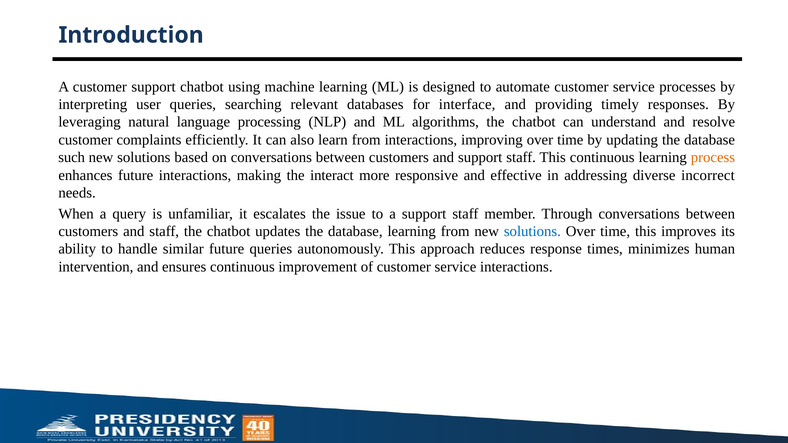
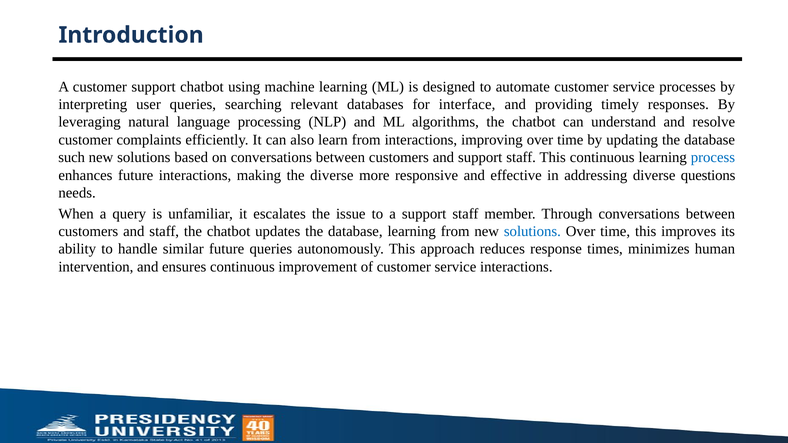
process colour: orange -> blue (713, 158)
the interact: interact -> diverse (332, 175)
incorrect: incorrect -> questions (708, 175)
